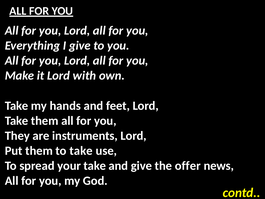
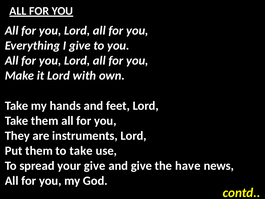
your take: take -> give (95, 166)
offer: offer -> have (188, 166)
